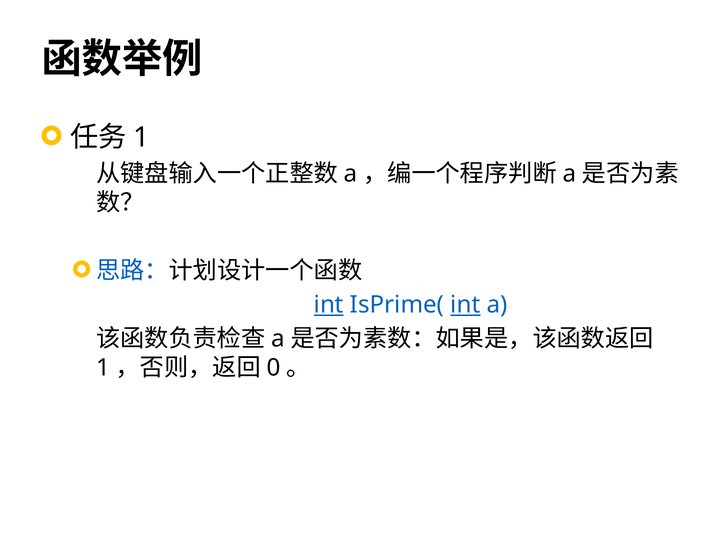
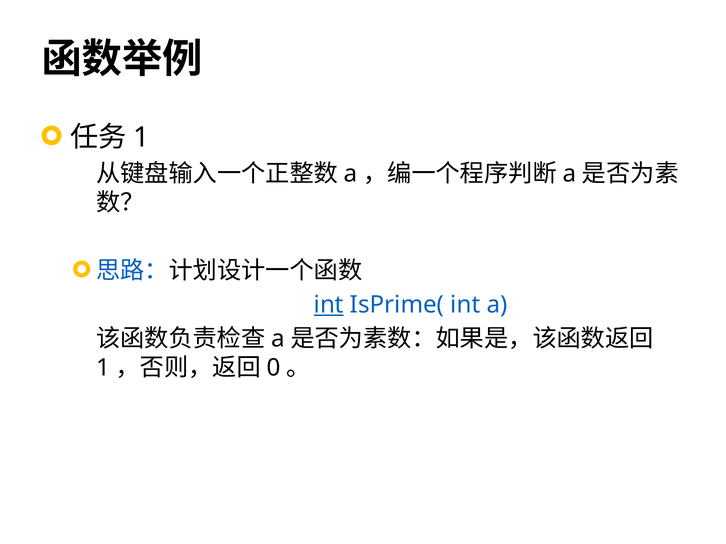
int underline: present -> none (465, 305)
